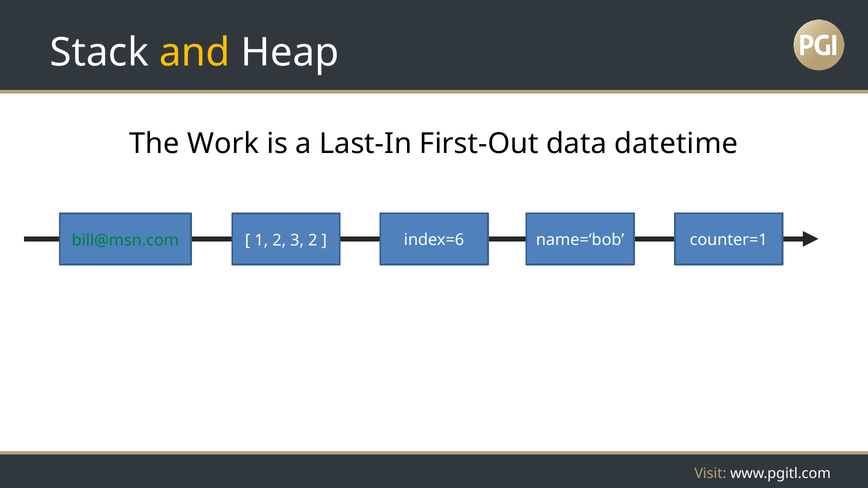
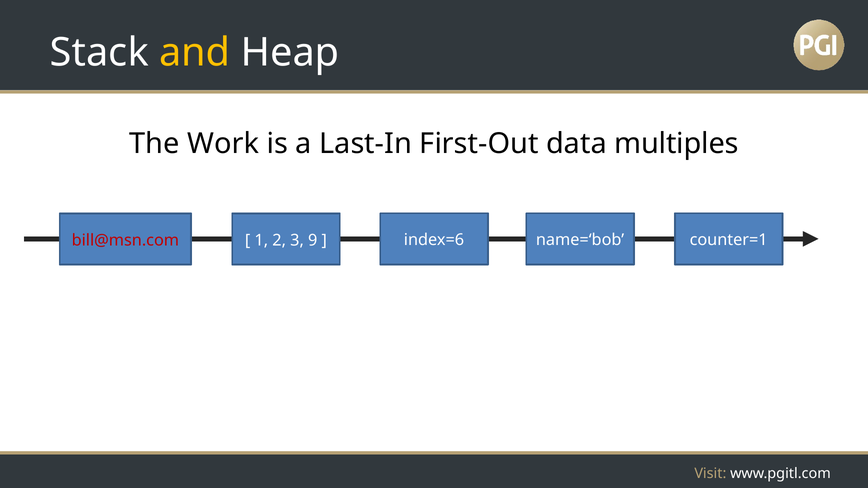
datetime: datetime -> multiples (676, 144)
bill@msn.com colour: green -> red (125, 240)
3 2: 2 -> 9 (313, 240)
